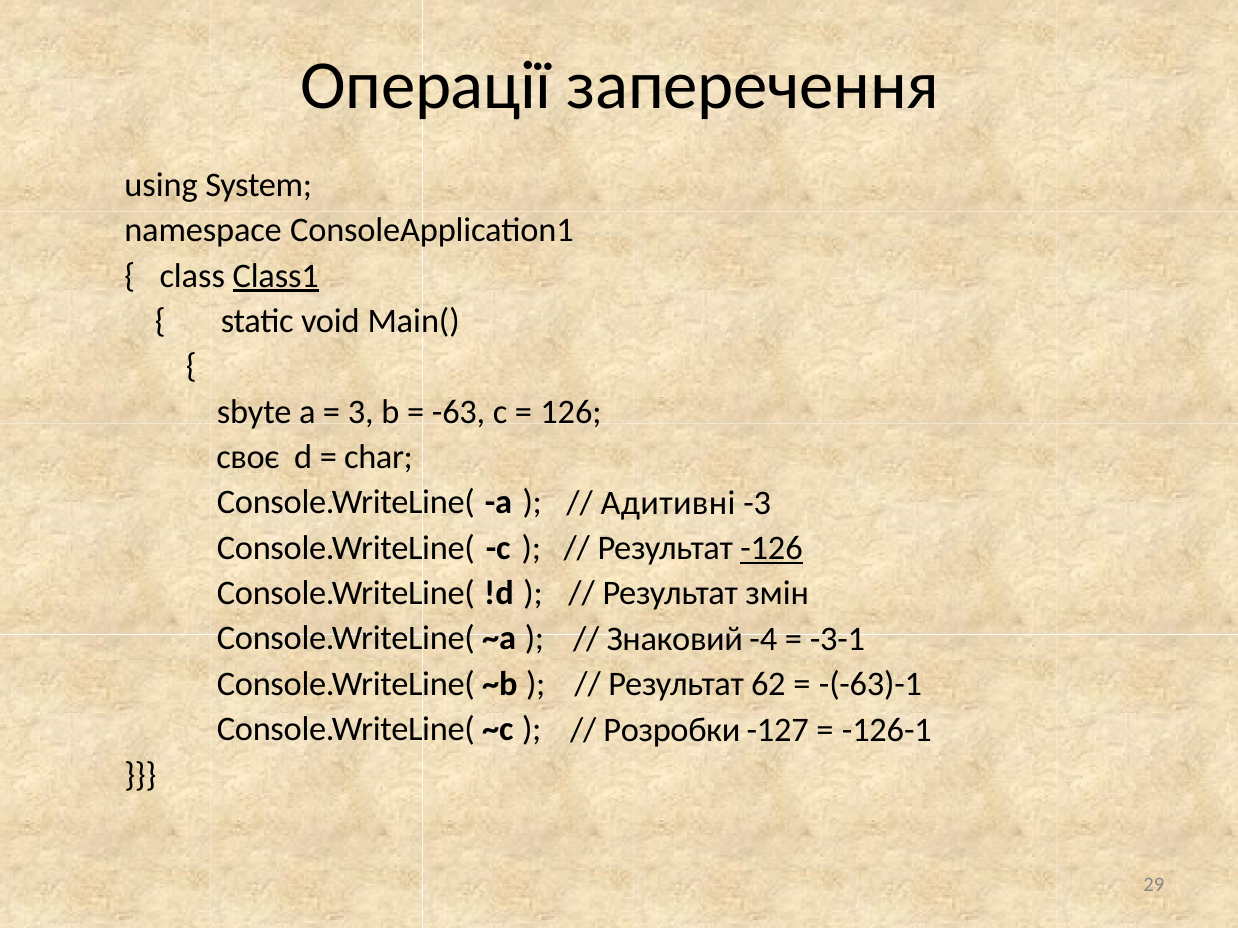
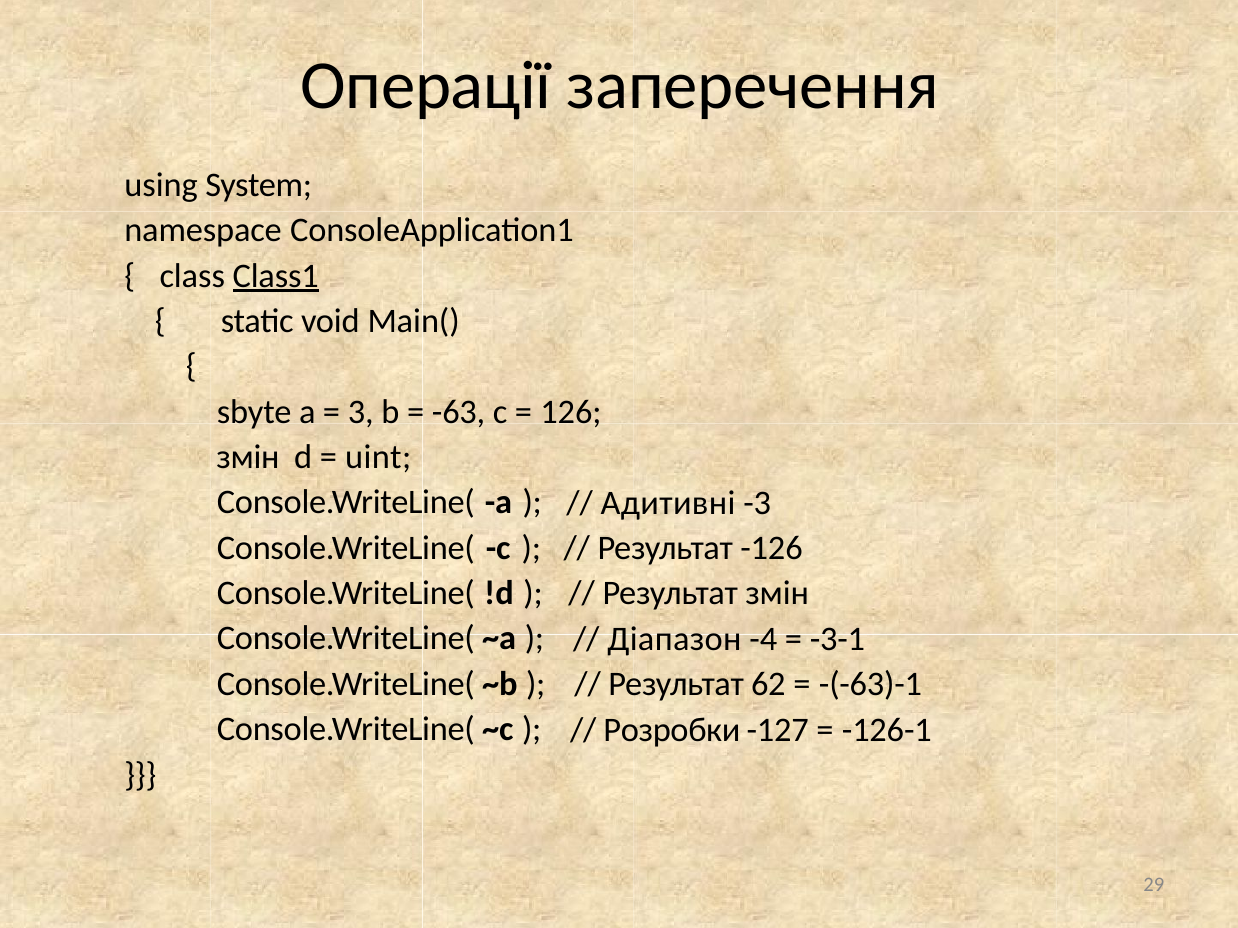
своє: своє -> змін (248, 458)
char: char -> uint (378, 458)
-126 underline: present -> none (771, 548)
Знаковий: Знаковий -> Діапазон (674, 639)
